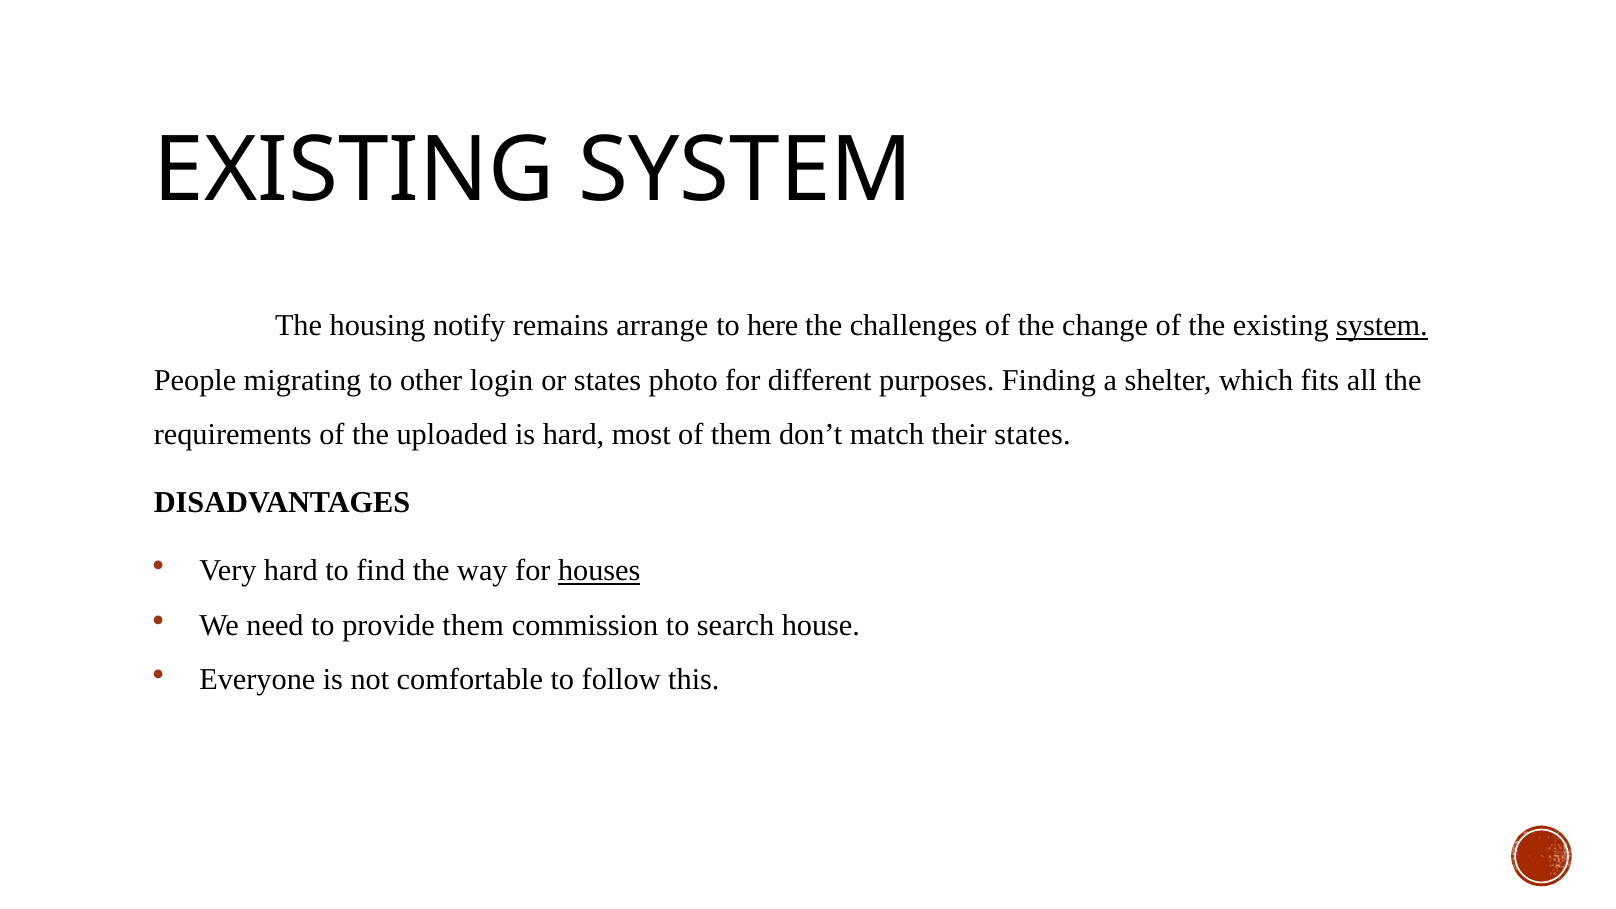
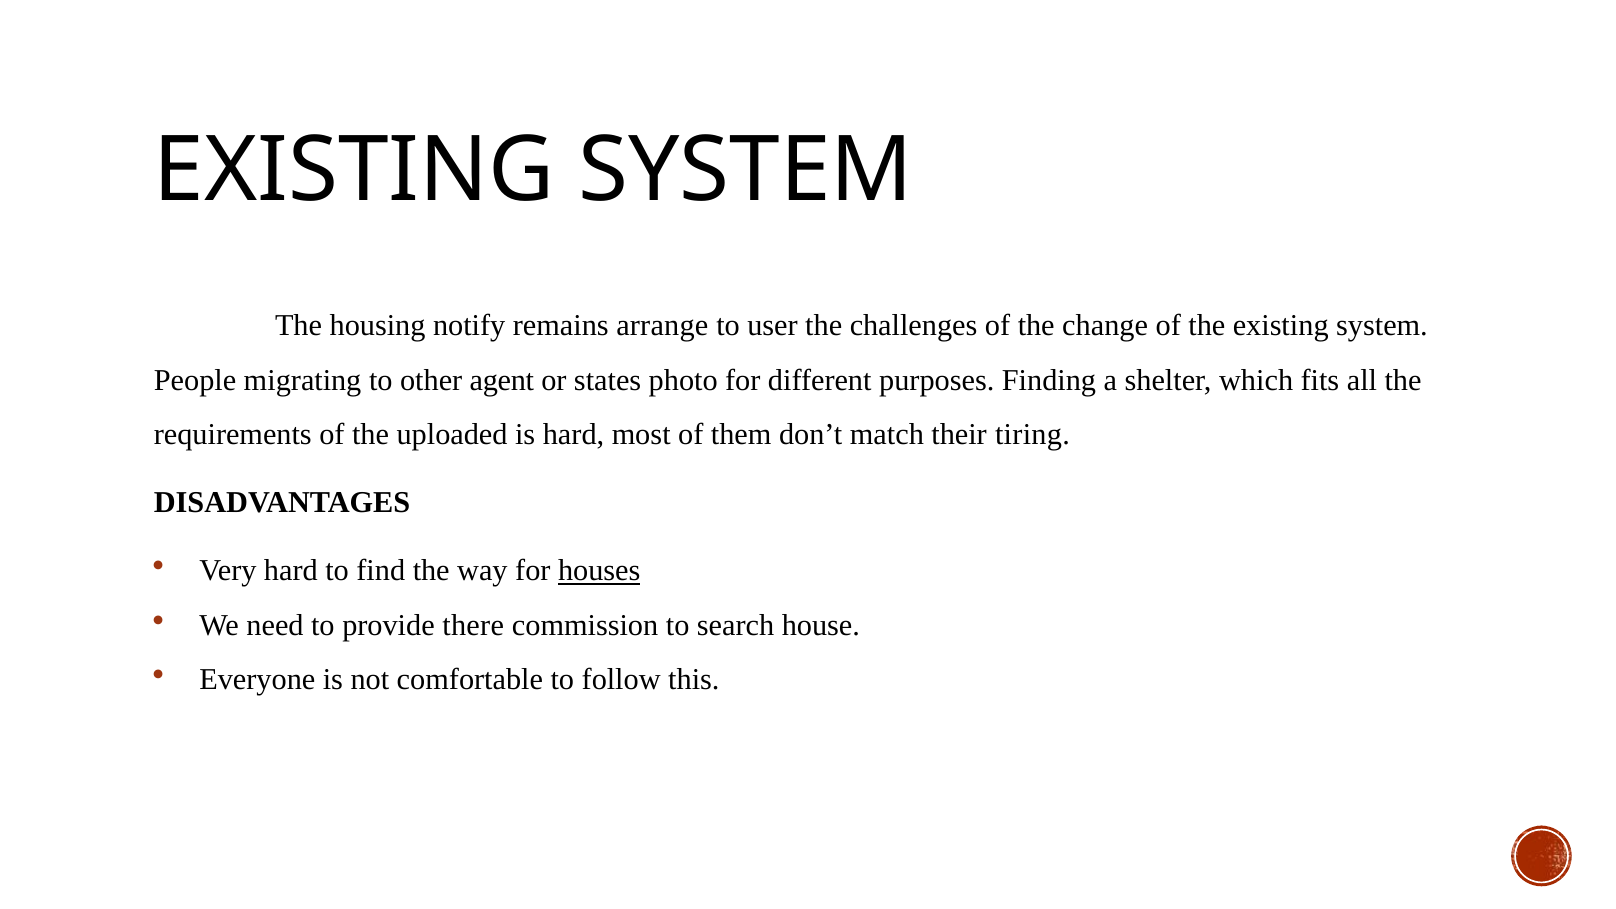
here: here -> user (773, 326)
system underline: present -> none (1382, 326)
login: login -> agent (502, 380)
their states: states -> tiring (1032, 435)
provide them: them -> there (473, 625)
